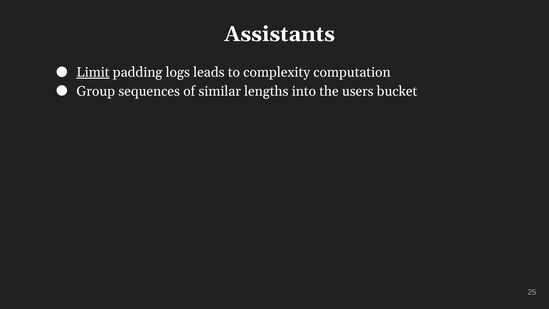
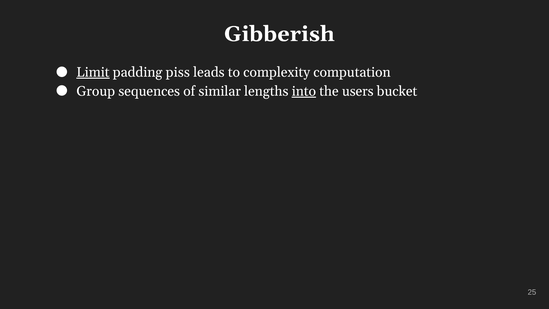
Assistants: Assistants -> Gibberish (279, 34)
logs: logs -> piss (178, 72)
into underline: none -> present (304, 91)
